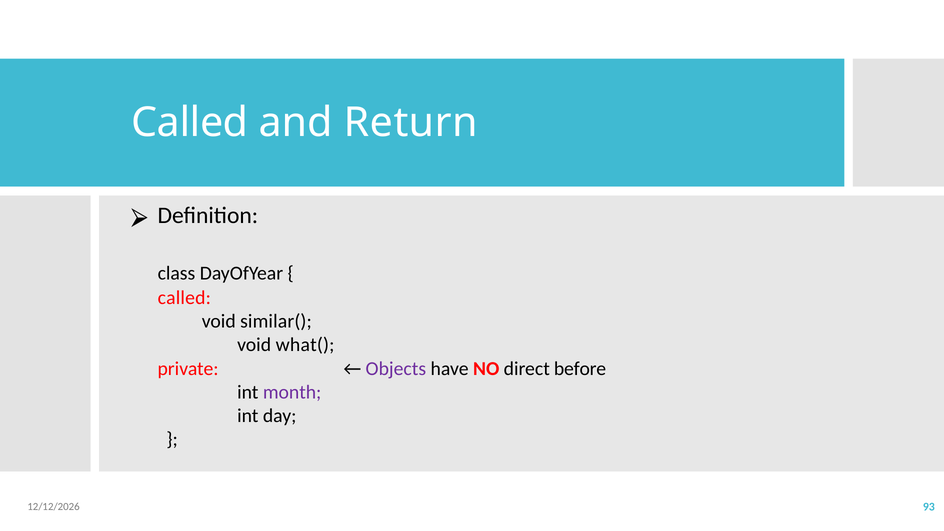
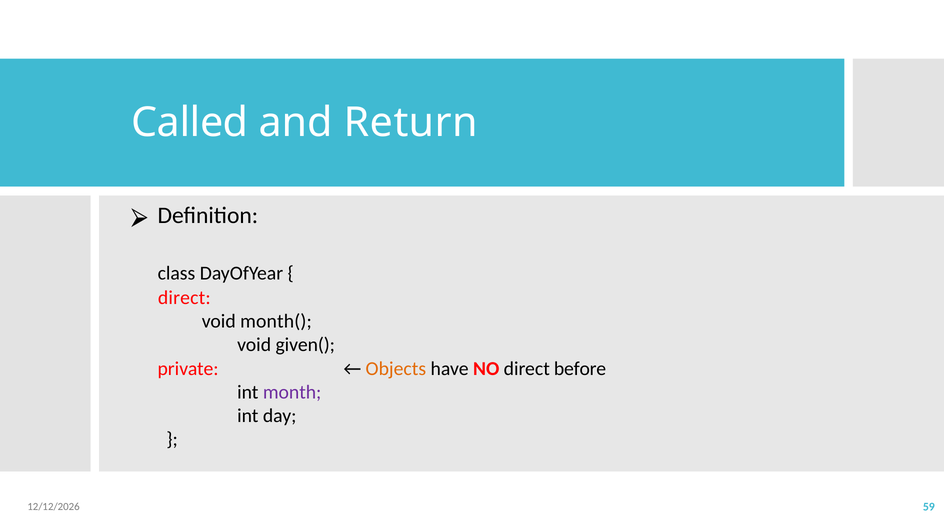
called: called -> direct (184, 298)
similar(: similar( -> month( (276, 321)
what(: what( -> given( (305, 345)
Objects colour: purple -> orange (396, 369)
93: 93 -> 59 (929, 507)
